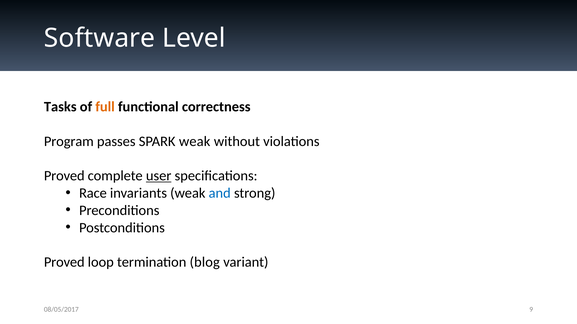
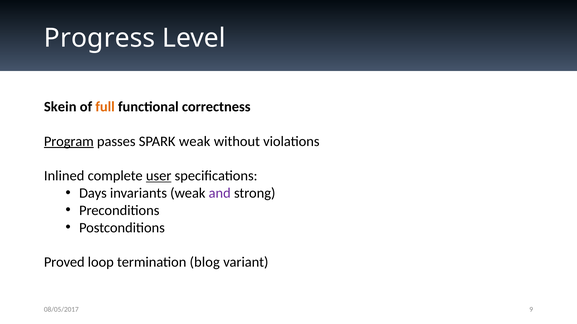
Software: Software -> Progress (100, 38)
Tasks: Tasks -> Skein (60, 107)
Program underline: none -> present (69, 142)
Proved: Proved -> Inlined (64, 176)
Race: Race -> Days (93, 193)
and colour: blue -> purple (220, 193)
